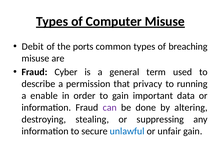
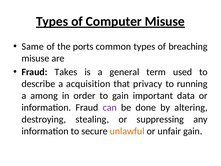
Debit: Debit -> Same (33, 46)
Cyber: Cyber -> Takes (66, 72)
permission: permission -> acquisition (88, 84)
enable: enable -> among (44, 96)
unlawful colour: blue -> orange (127, 131)
